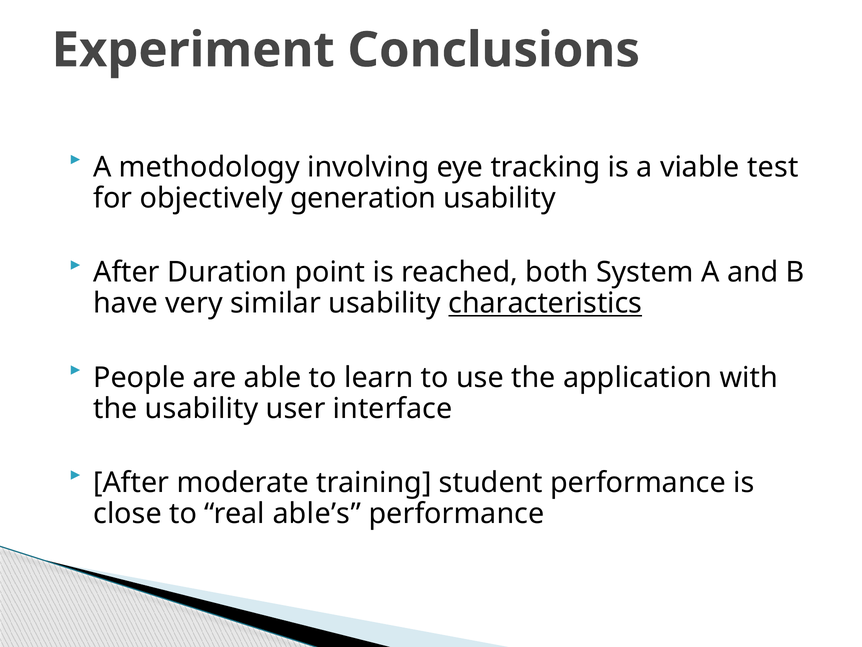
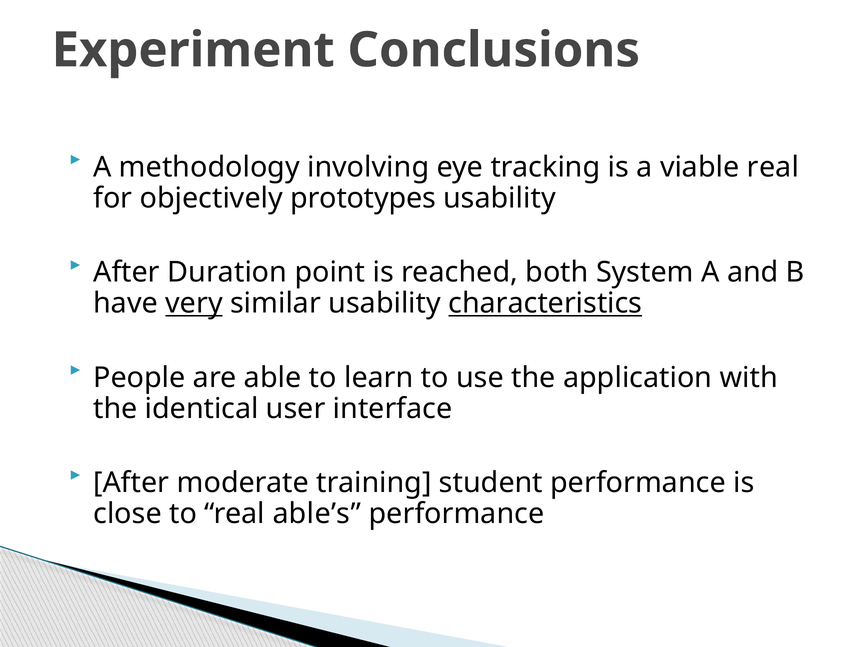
viable test: test -> real (773, 167)
generation: generation -> prototypes (363, 198)
very underline: none -> present (194, 303)
the usability: usability -> identical (202, 408)
